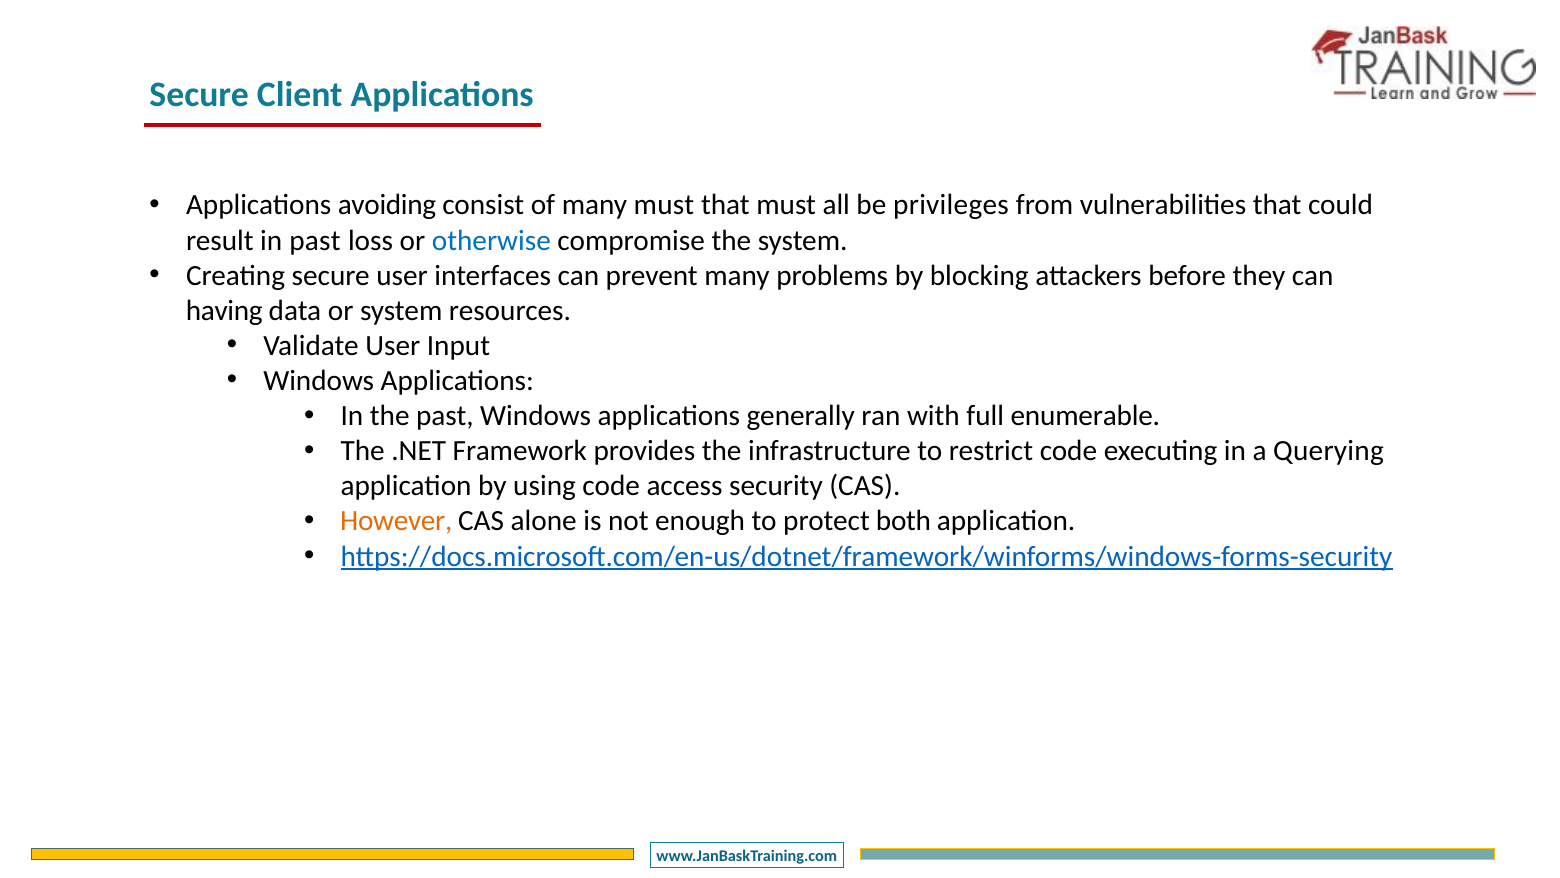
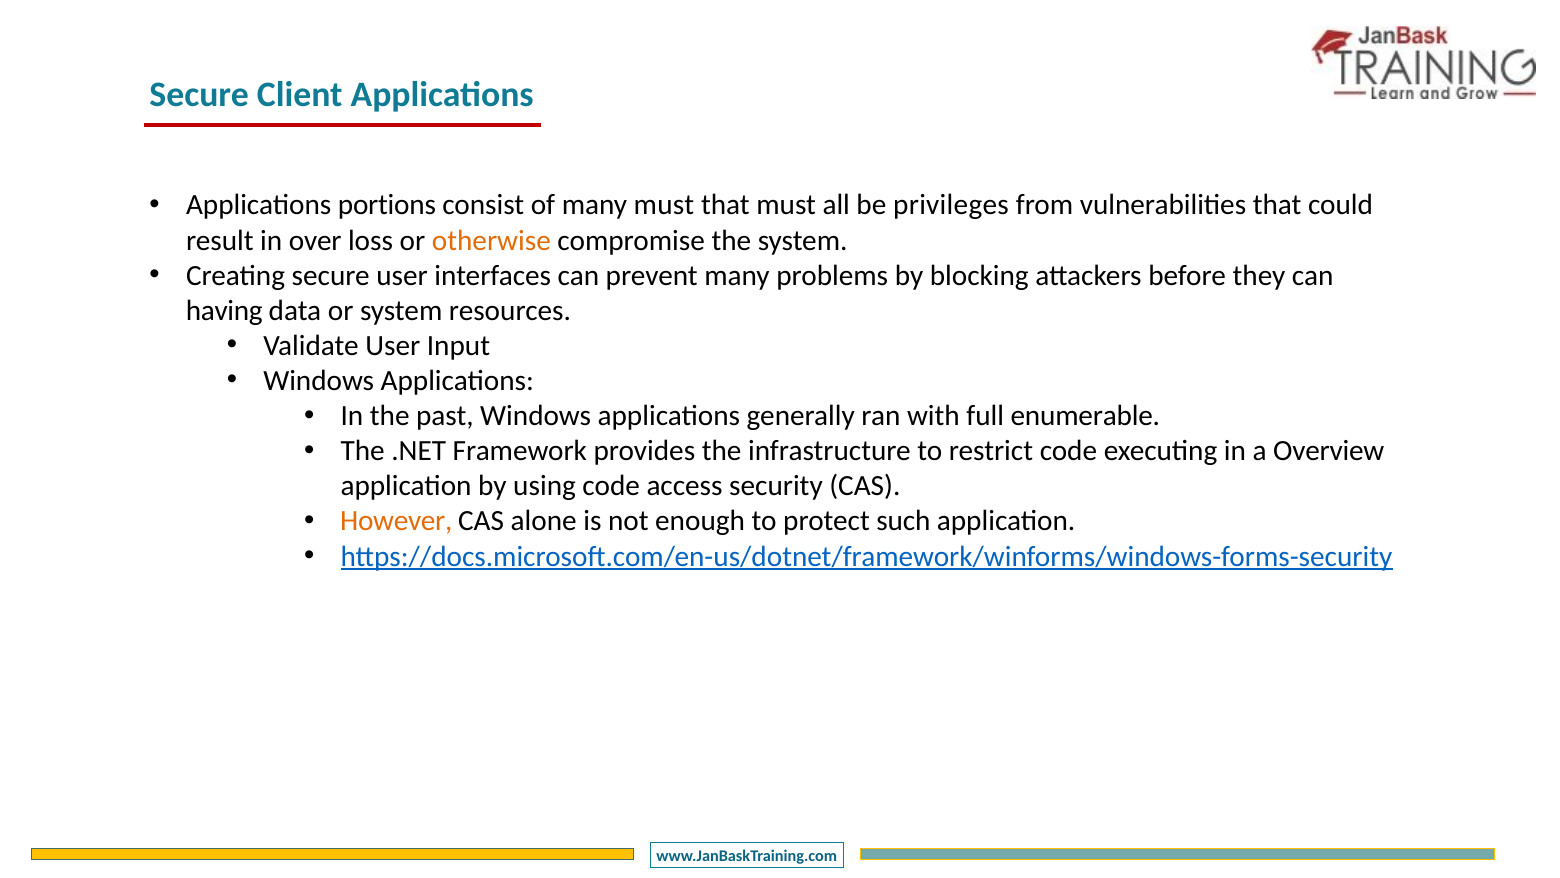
avoiding: avoiding -> portions (387, 205)
in past: past -> over (315, 240)
otherwise colour: blue -> orange (491, 240)
Querying: Querying -> Overview (1329, 451)
both: both -> such (903, 521)
